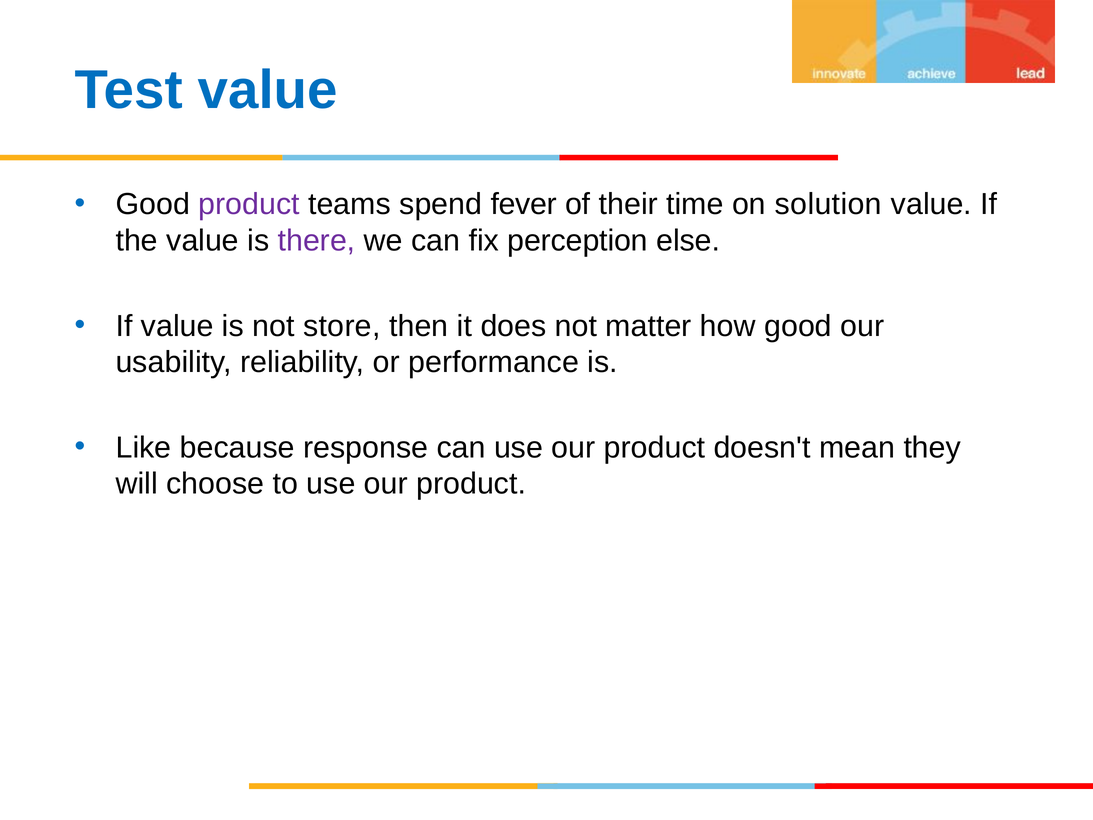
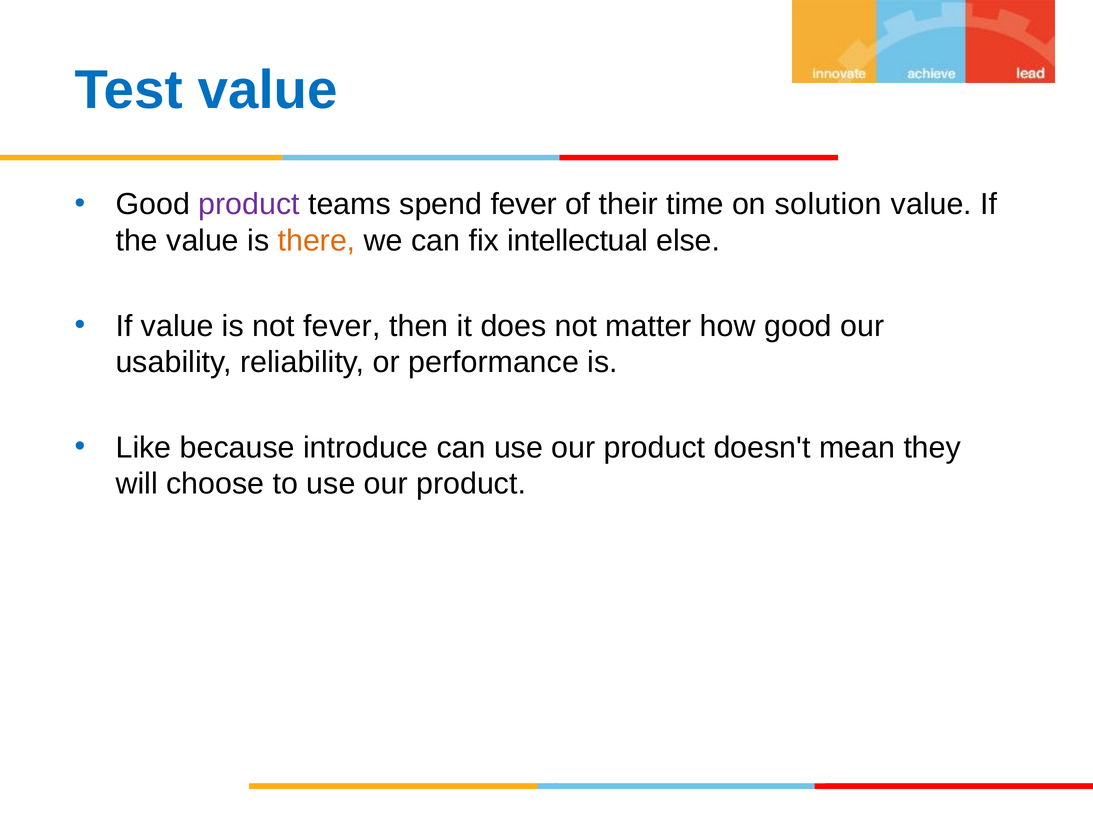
there colour: purple -> orange (317, 241)
perception: perception -> intellectual (578, 241)
not store: store -> fever (342, 326)
response: response -> introduce (366, 447)
